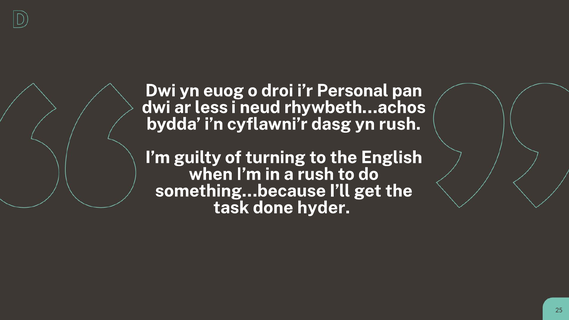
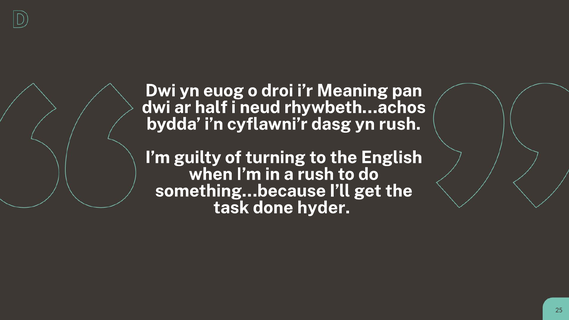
Personal: Personal -> Meaning (352, 91)
less: less -> half (211, 107)
